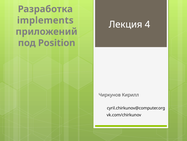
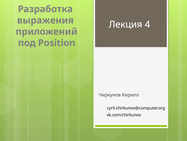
implements: implements -> выражения (45, 20)
